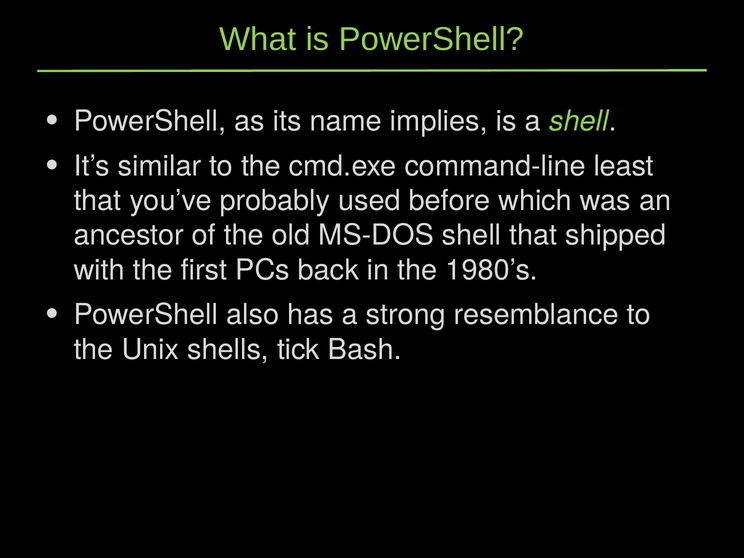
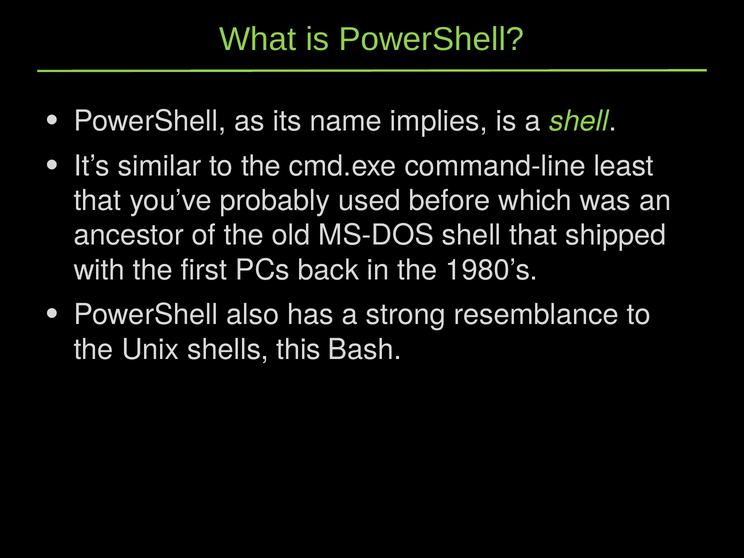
tick: tick -> this (299, 350)
